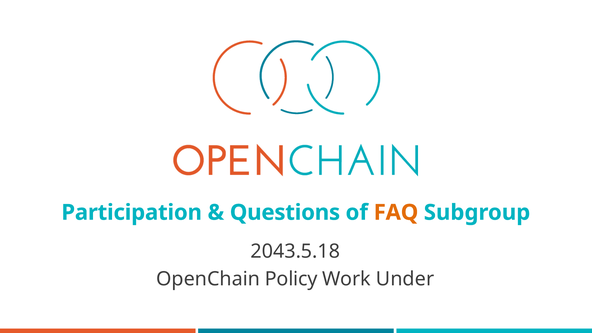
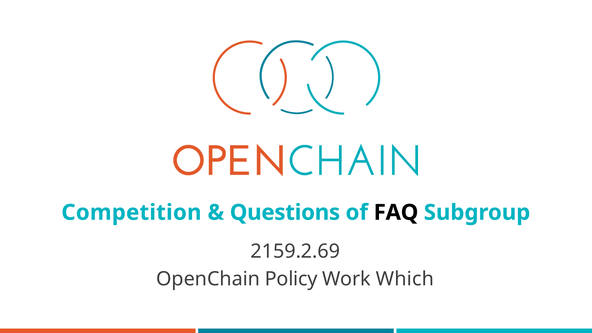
Participation: Participation -> Competition (131, 212)
FAQ colour: orange -> black (396, 212)
2043.5.18: 2043.5.18 -> 2159.2.69 (295, 251)
Under: Under -> Which (405, 279)
